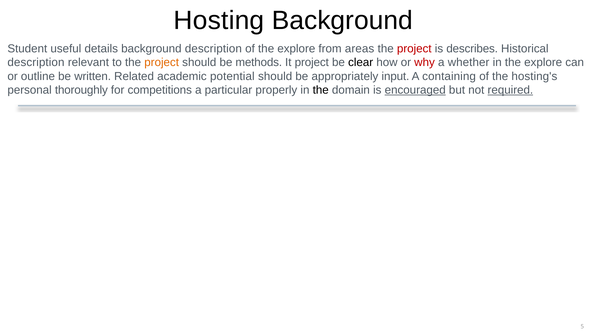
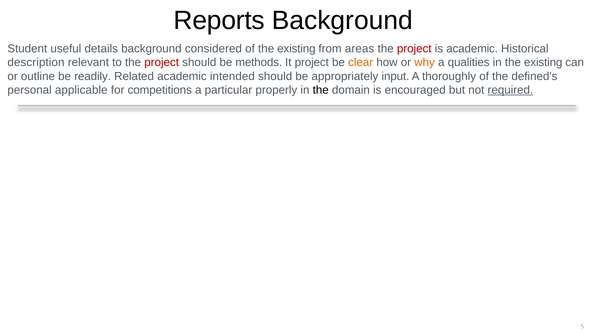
Hosting: Hosting -> Reports (219, 21)
background description: description -> considered (213, 49)
of the explore: explore -> existing (296, 49)
is describes: describes -> academic (472, 49)
project colour: orange -> red (162, 62)
clear colour: black -> orange (361, 62)
why colour: red -> orange (425, 62)
whether: whether -> qualities (469, 62)
in the explore: explore -> existing (543, 62)
written: written -> readily (93, 76)
potential: potential -> intended (232, 76)
containing: containing -> thoroughly (449, 76)
hosting's: hosting's -> defined's (534, 76)
thoroughly: thoroughly -> applicable (81, 90)
encouraged underline: present -> none (415, 90)
